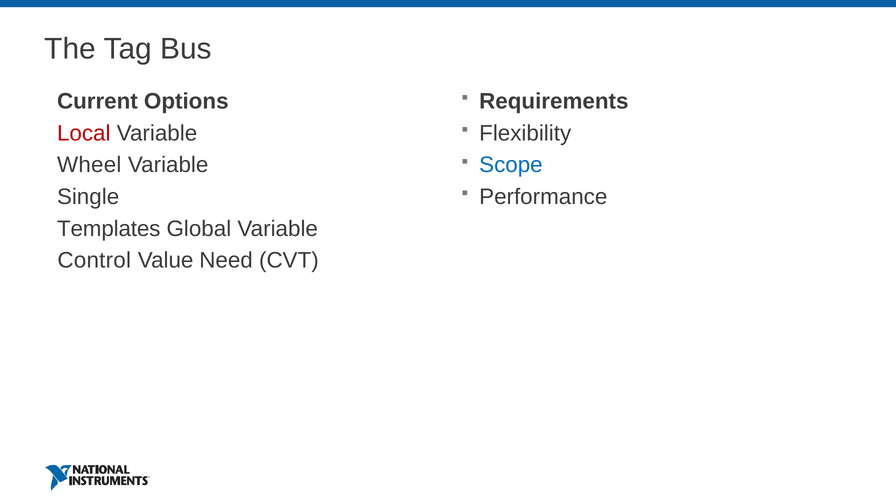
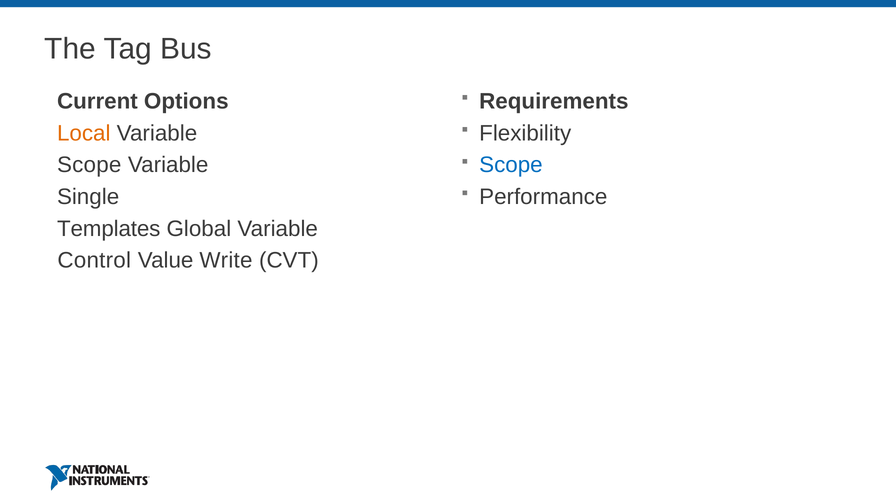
Local colour: red -> orange (84, 133)
Wheel: Wheel -> Scope (89, 165)
Need: Need -> Write (226, 261)
